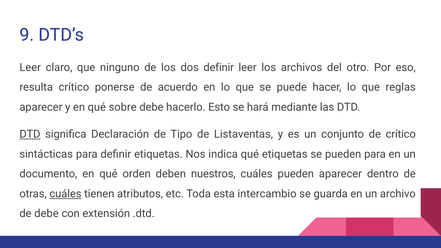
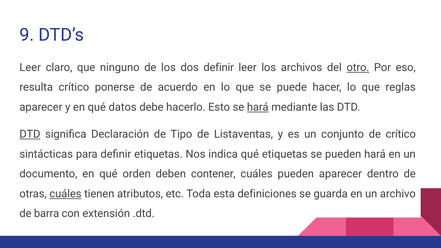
otro underline: none -> present (358, 67)
sobre: sobre -> datos (123, 107)
hará underline: none -> present (258, 107)
pueden para: para -> hará (375, 154)
nuestros: nuestros -> contener (213, 174)
intercambio: intercambio -> definiciones (267, 194)
de debe: debe -> barra (47, 214)
